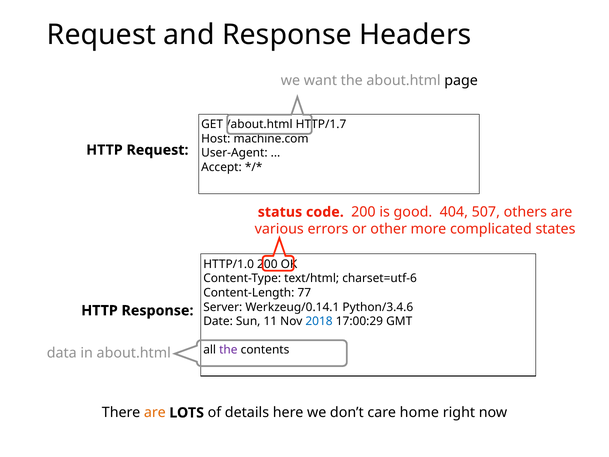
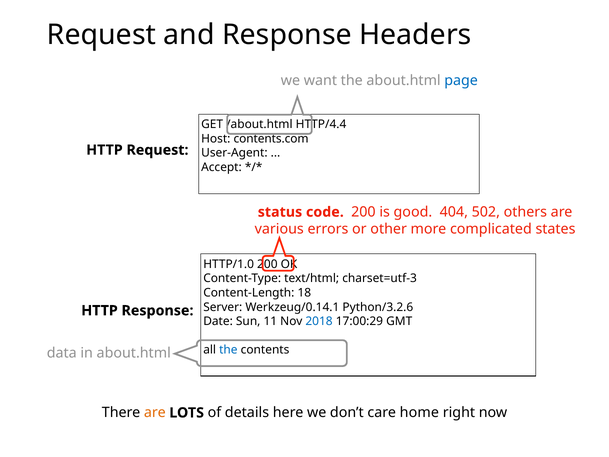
page colour: black -> blue (461, 80)
HTTP/1.7: HTTP/1.7 -> HTTP/4.4 (321, 124)
machine.com: machine.com -> contents.com (271, 139)
507: 507 -> 502 (486, 212)
charset=utf-6: charset=utf-6 -> charset=utf-3 (380, 278)
77: 77 -> 18 (304, 293)
Python/3.4.6: Python/3.4.6 -> Python/3.2.6 (378, 307)
the colour: purple -> blue (228, 350)
